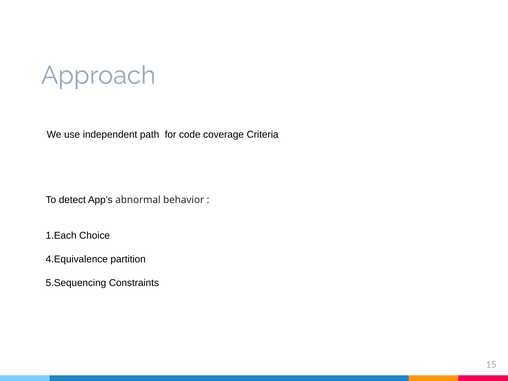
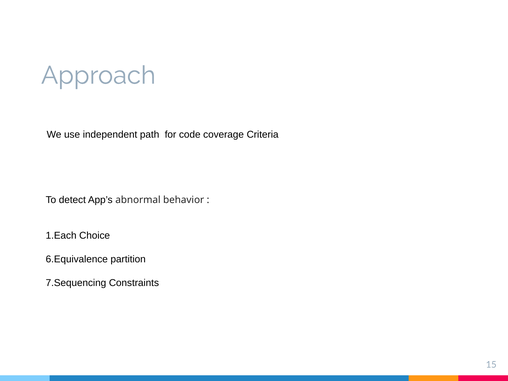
4.Equivalence: 4.Equivalence -> 6.Equivalence (77, 259)
5.Sequencing: 5.Sequencing -> 7.Sequencing (76, 283)
